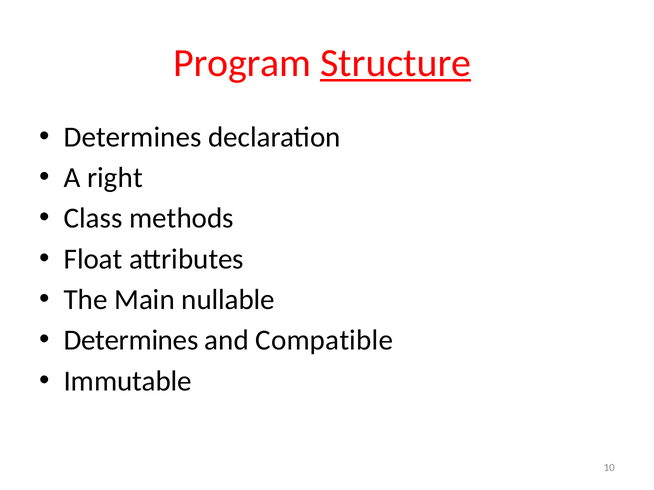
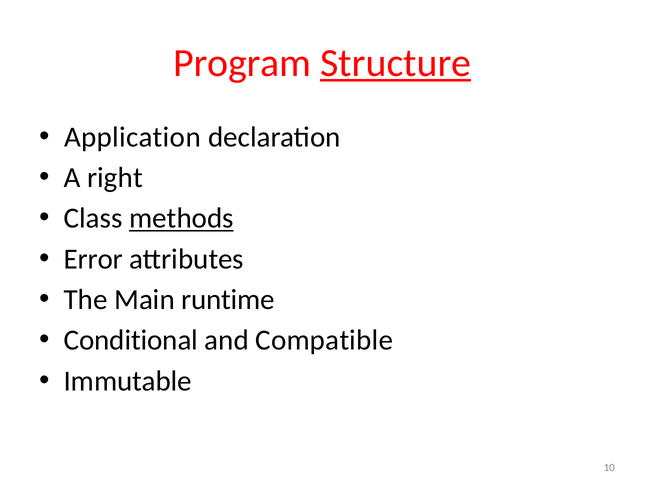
Determines: Determines -> Application (132, 137)
methods underline: none -> present (181, 219)
Float: Float -> Error (93, 259)
nullable: nullable -> runtime (228, 300)
Determines: Determines -> Conditional (131, 341)
